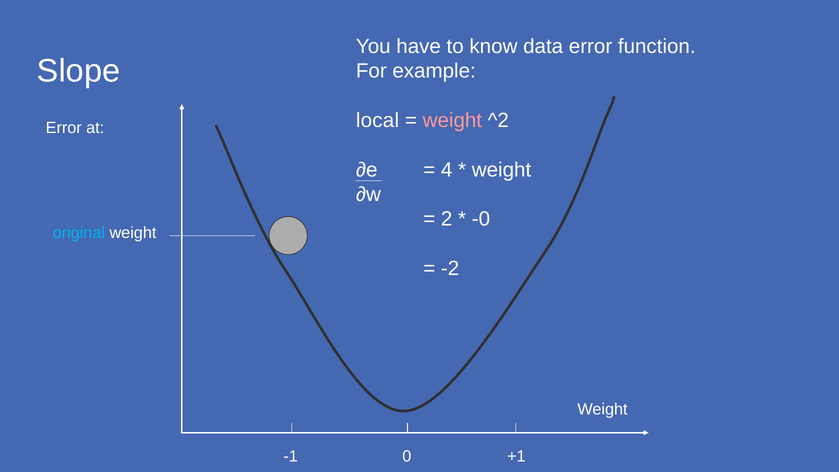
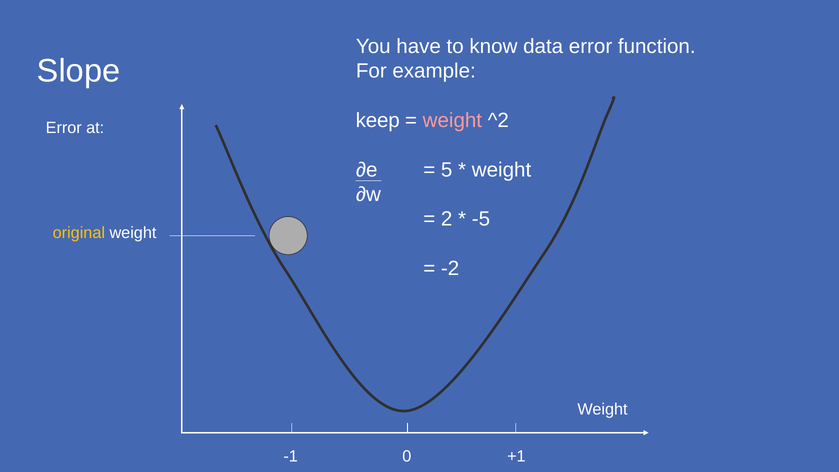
local: local -> keep (378, 120)
4: 4 -> 5 (447, 170)
-0: -0 -> -5 (481, 219)
original colour: light blue -> yellow (79, 233)
